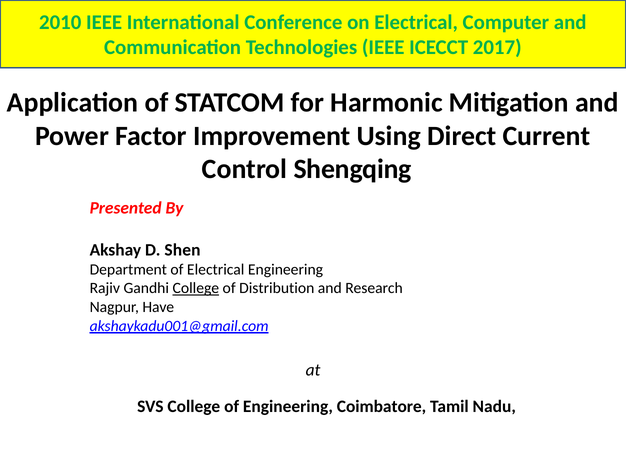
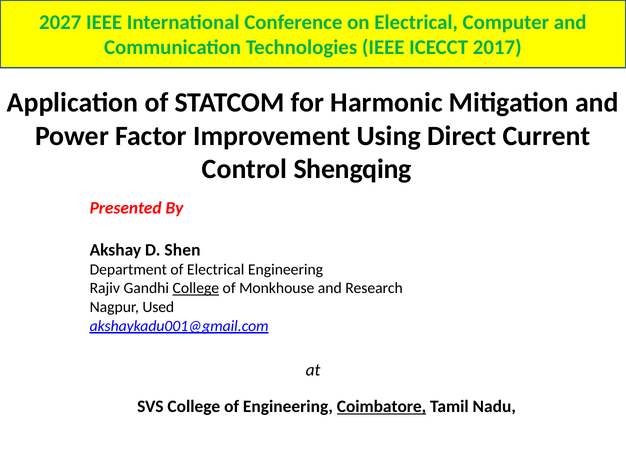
2010: 2010 -> 2027 (60, 22)
Distribution: Distribution -> Monkhouse (277, 288)
Have: Have -> Used (158, 307)
Coimbatore underline: none -> present (382, 406)
